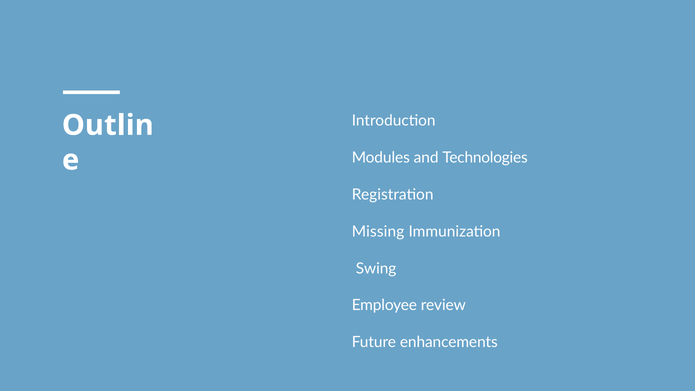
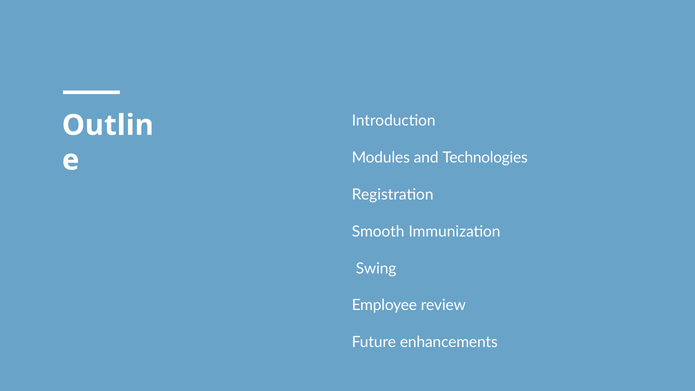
Missing: Missing -> Smooth (378, 232)
